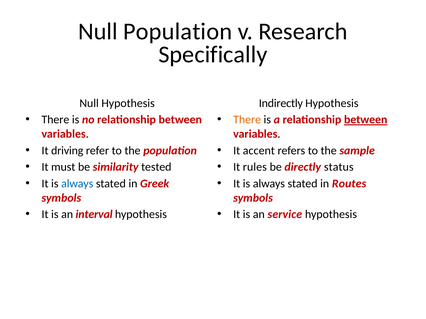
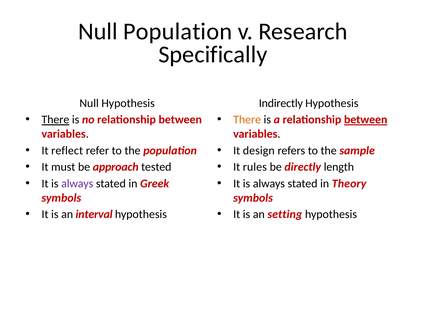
There underline: none -> present (55, 120)
driving: driving -> reflect (67, 151)
accent: accent -> design (259, 151)
similarity: similarity -> approach (116, 167)
status: status -> length (339, 167)
Routes: Routes -> Theory (349, 184)
always colour: blue -> purple (77, 184)
service: service -> setting (285, 215)
